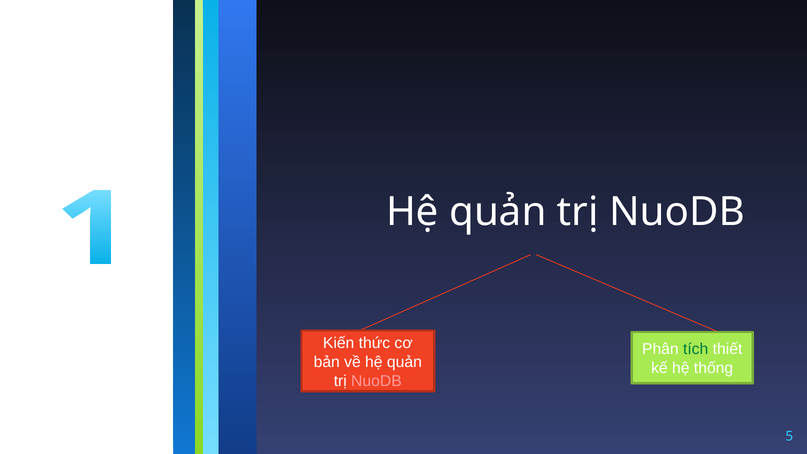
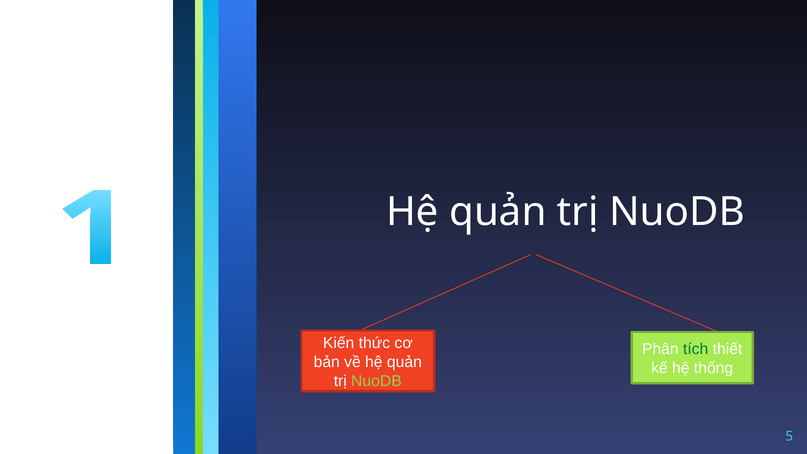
NuoDB colour: pink -> light green (376, 381)
